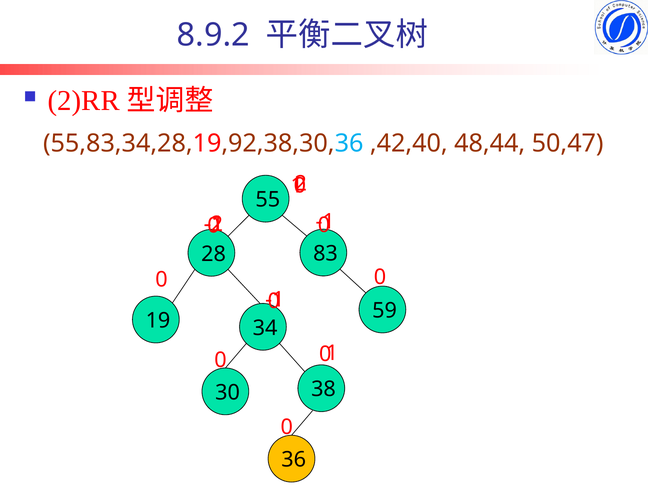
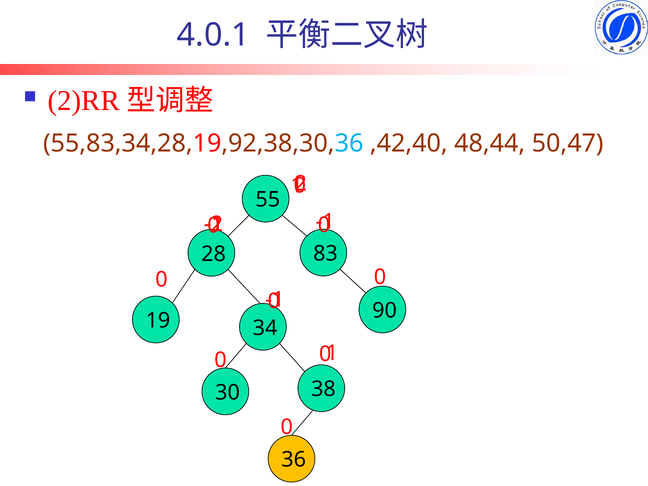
8.9.2: 8.9.2 -> 4.0.1 (213, 35)
59: 59 -> 90 (385, 311)
